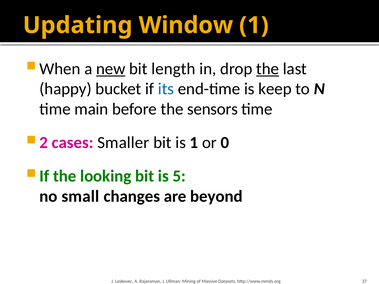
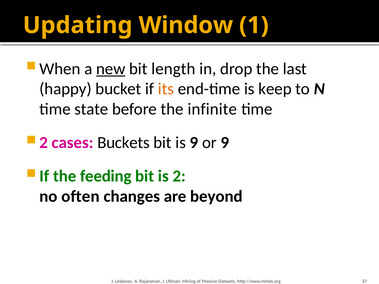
the underline: present -> none (268, 69)
its colour: blue -> orange (166, 89)
main: main -> state (91, 109)
sensors: sensors -> infinite (212, 109)
Smaller: Smaller -> Buckets (123, 143)
is 1: 1 -> 9 (194, 143)
or 0: 0 -> 9 (225, 143)
looking: looking -> feeding (106, 176)
5: 5 -> 2 (179, 176)
small: small -> often (80, 196)
